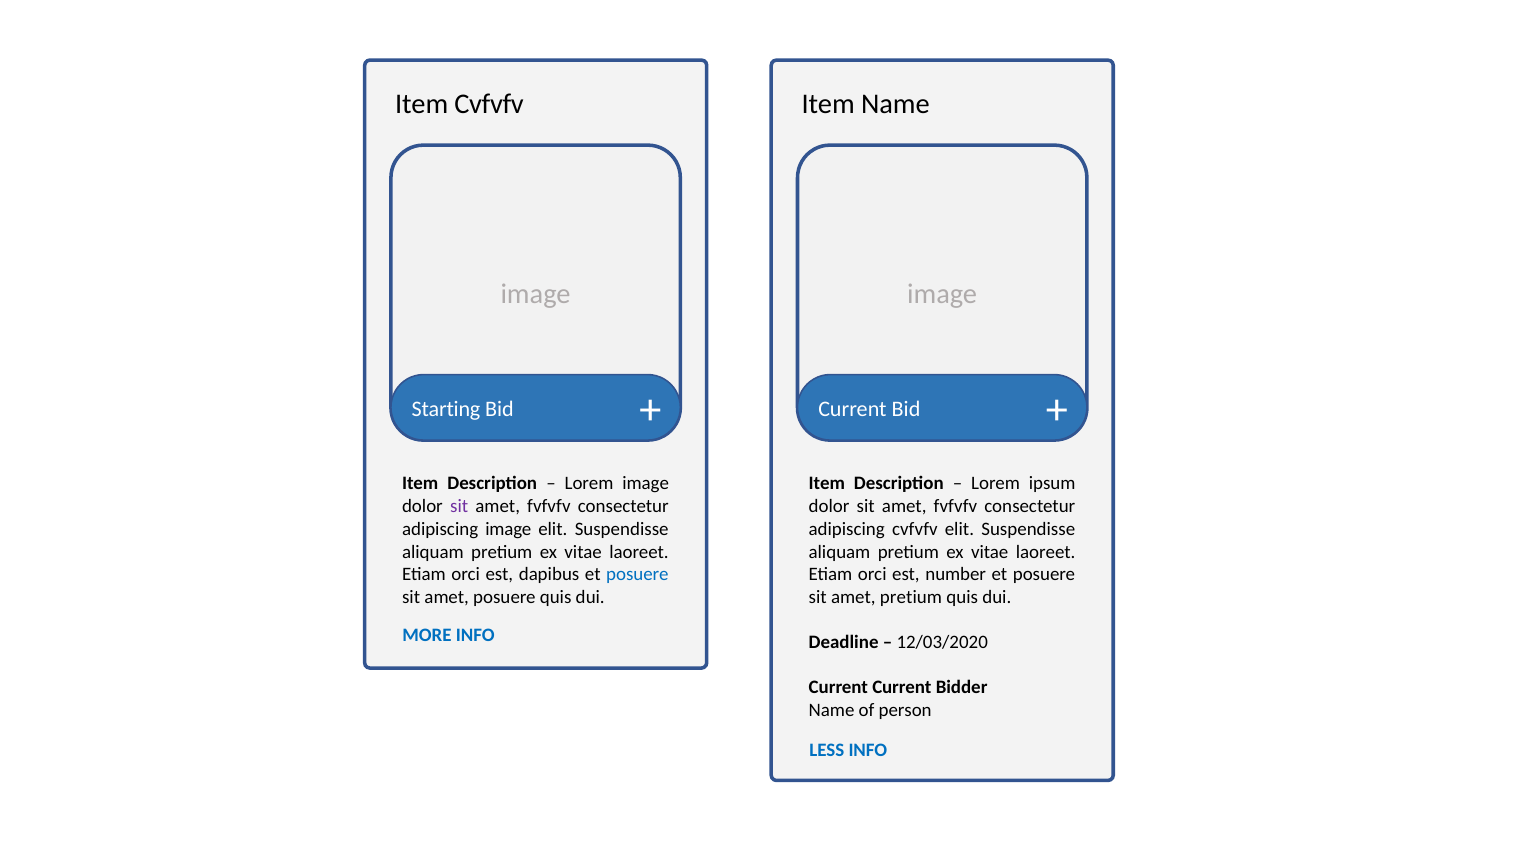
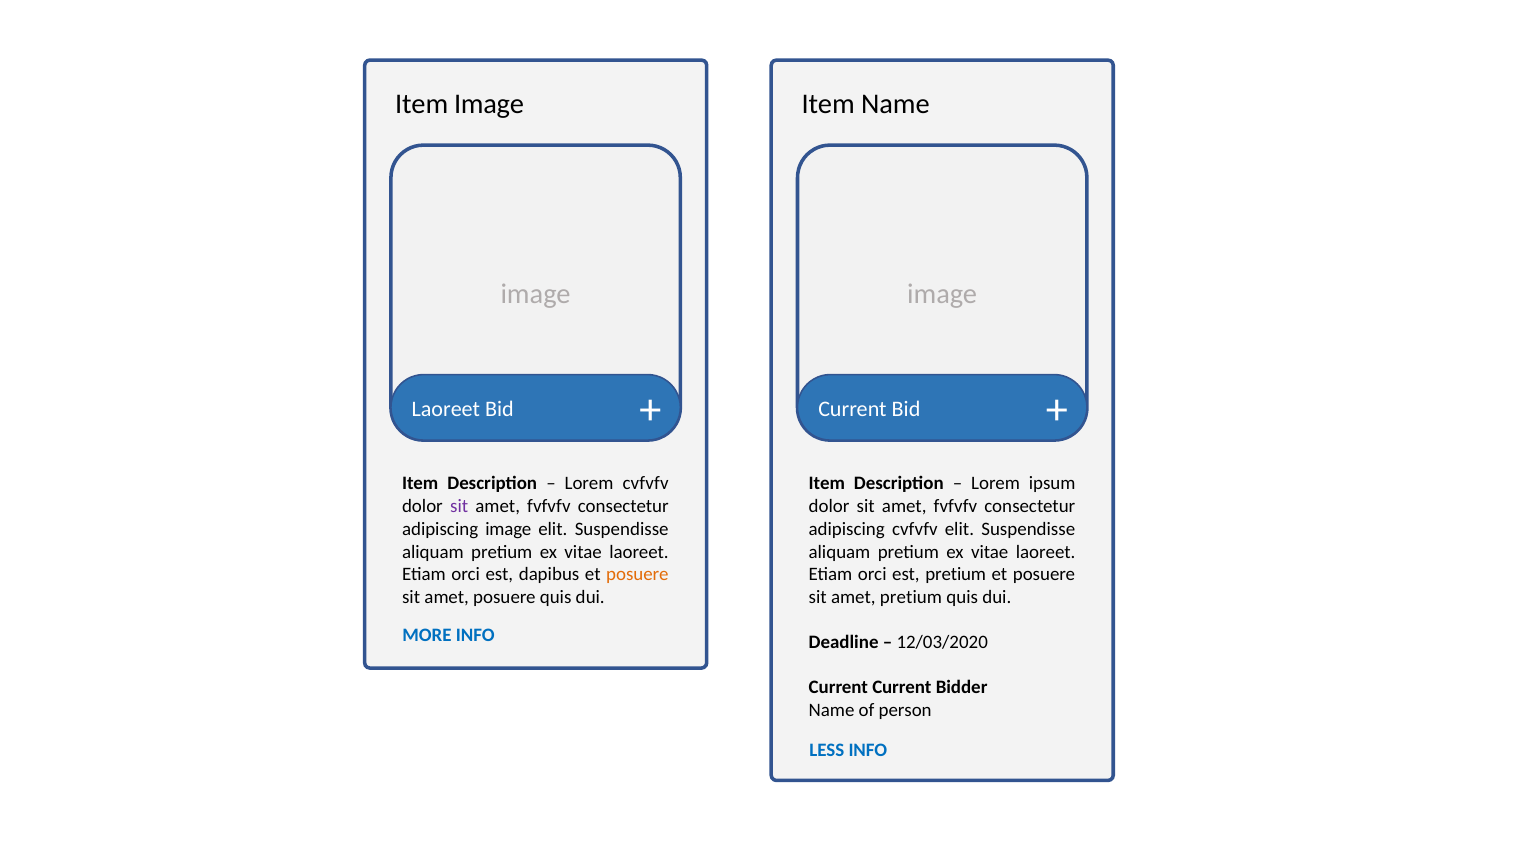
Item Cvfvfv: Cvfvfv -> Image (489, 104)
Starting: Starting -> Laoreet (446, 409)
Lorem image: image -> cvfvfv (646, 484)
posuere colour: blue -> orange (637, 575)
est number: number -> pretium (956, 575)
